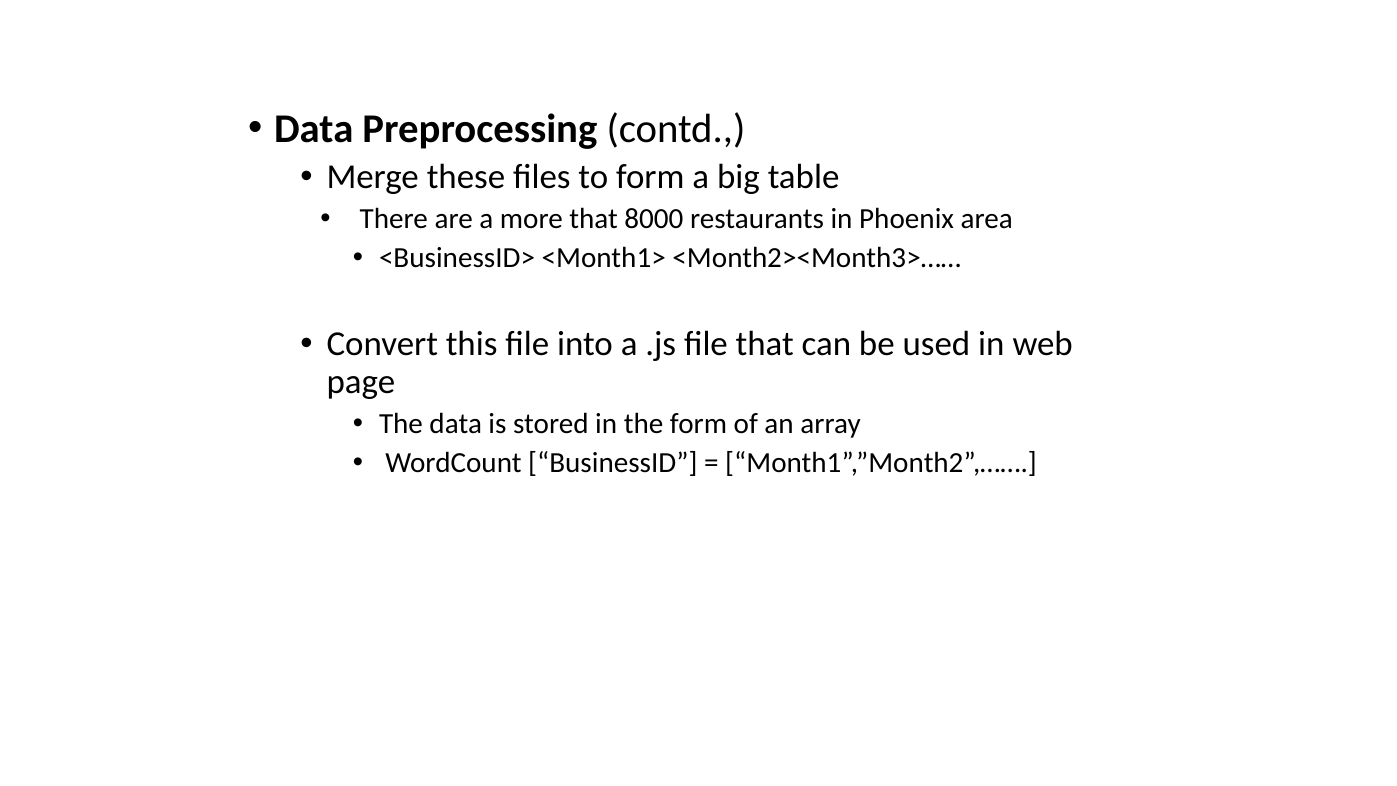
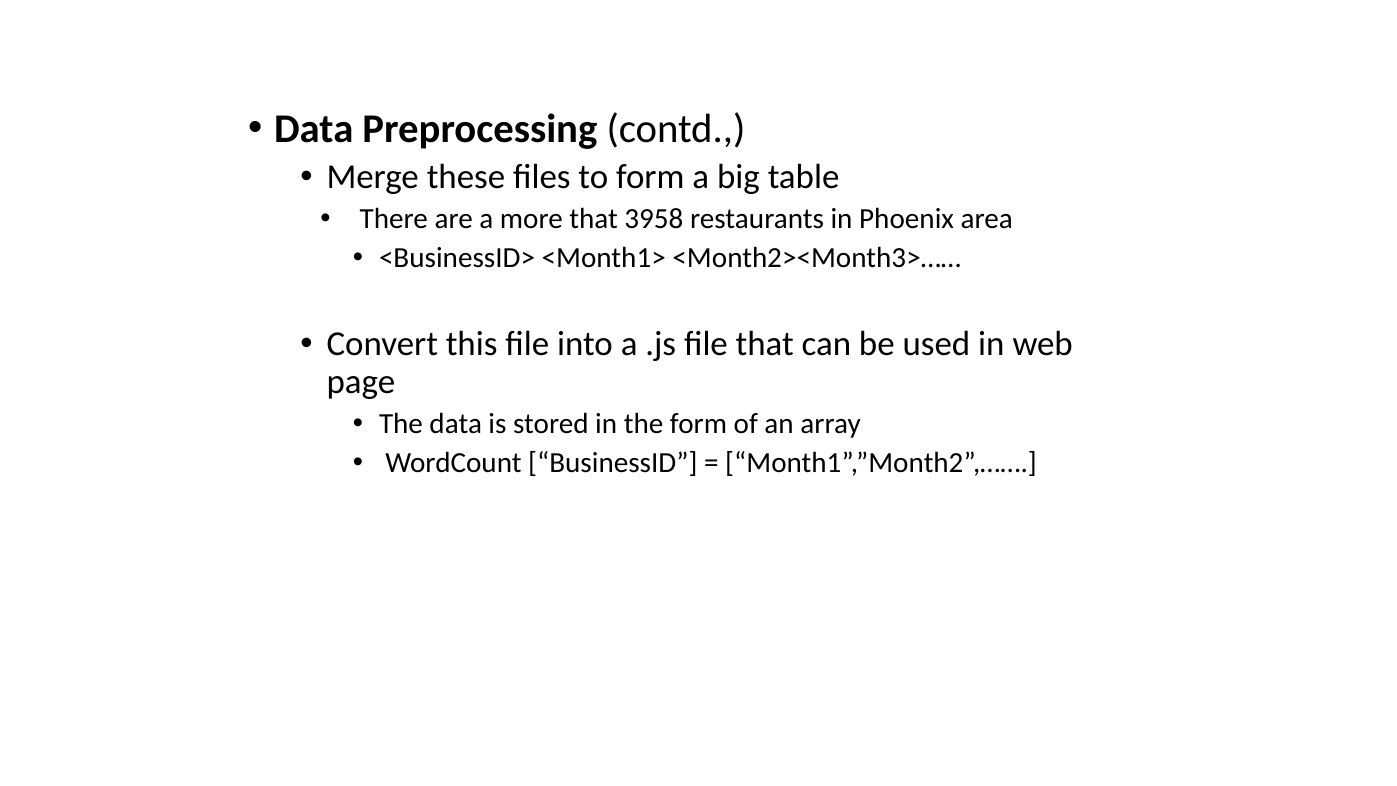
8000: 8000 -> 3958 (654, 219)
